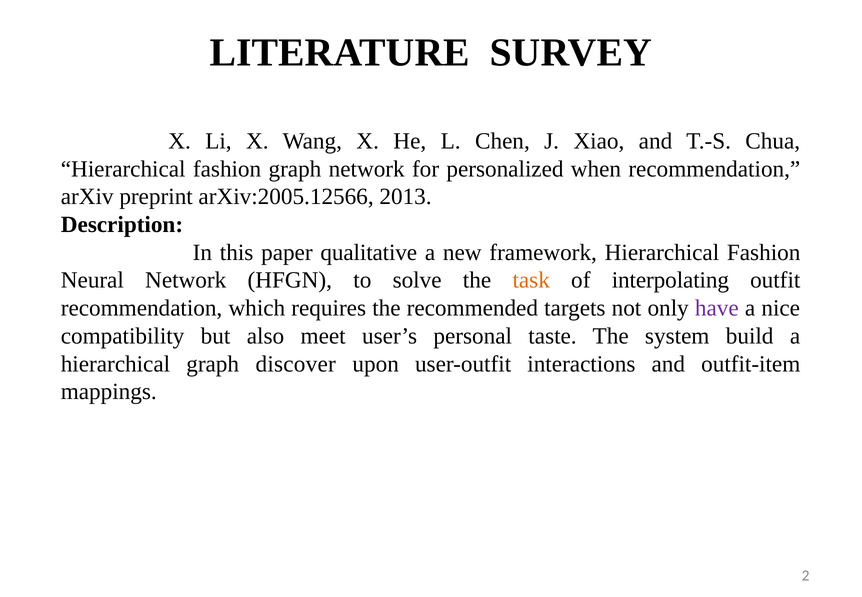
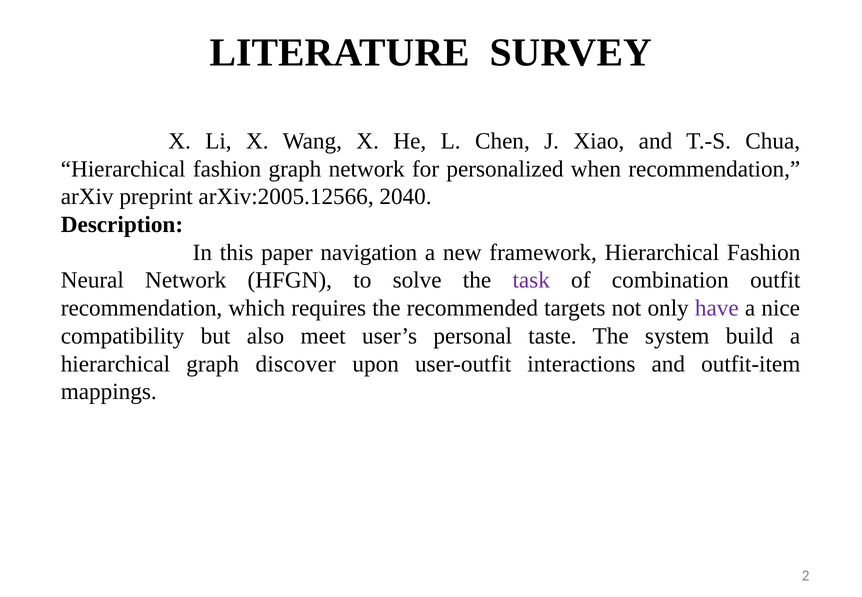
2013: 2013 -> 2040 (406, 197)
qualitative: qualitative -> navigation (369, 252)
task colour: orange -> purple (531, 280)
interpolating: interpolating -> combination (670, 280)
